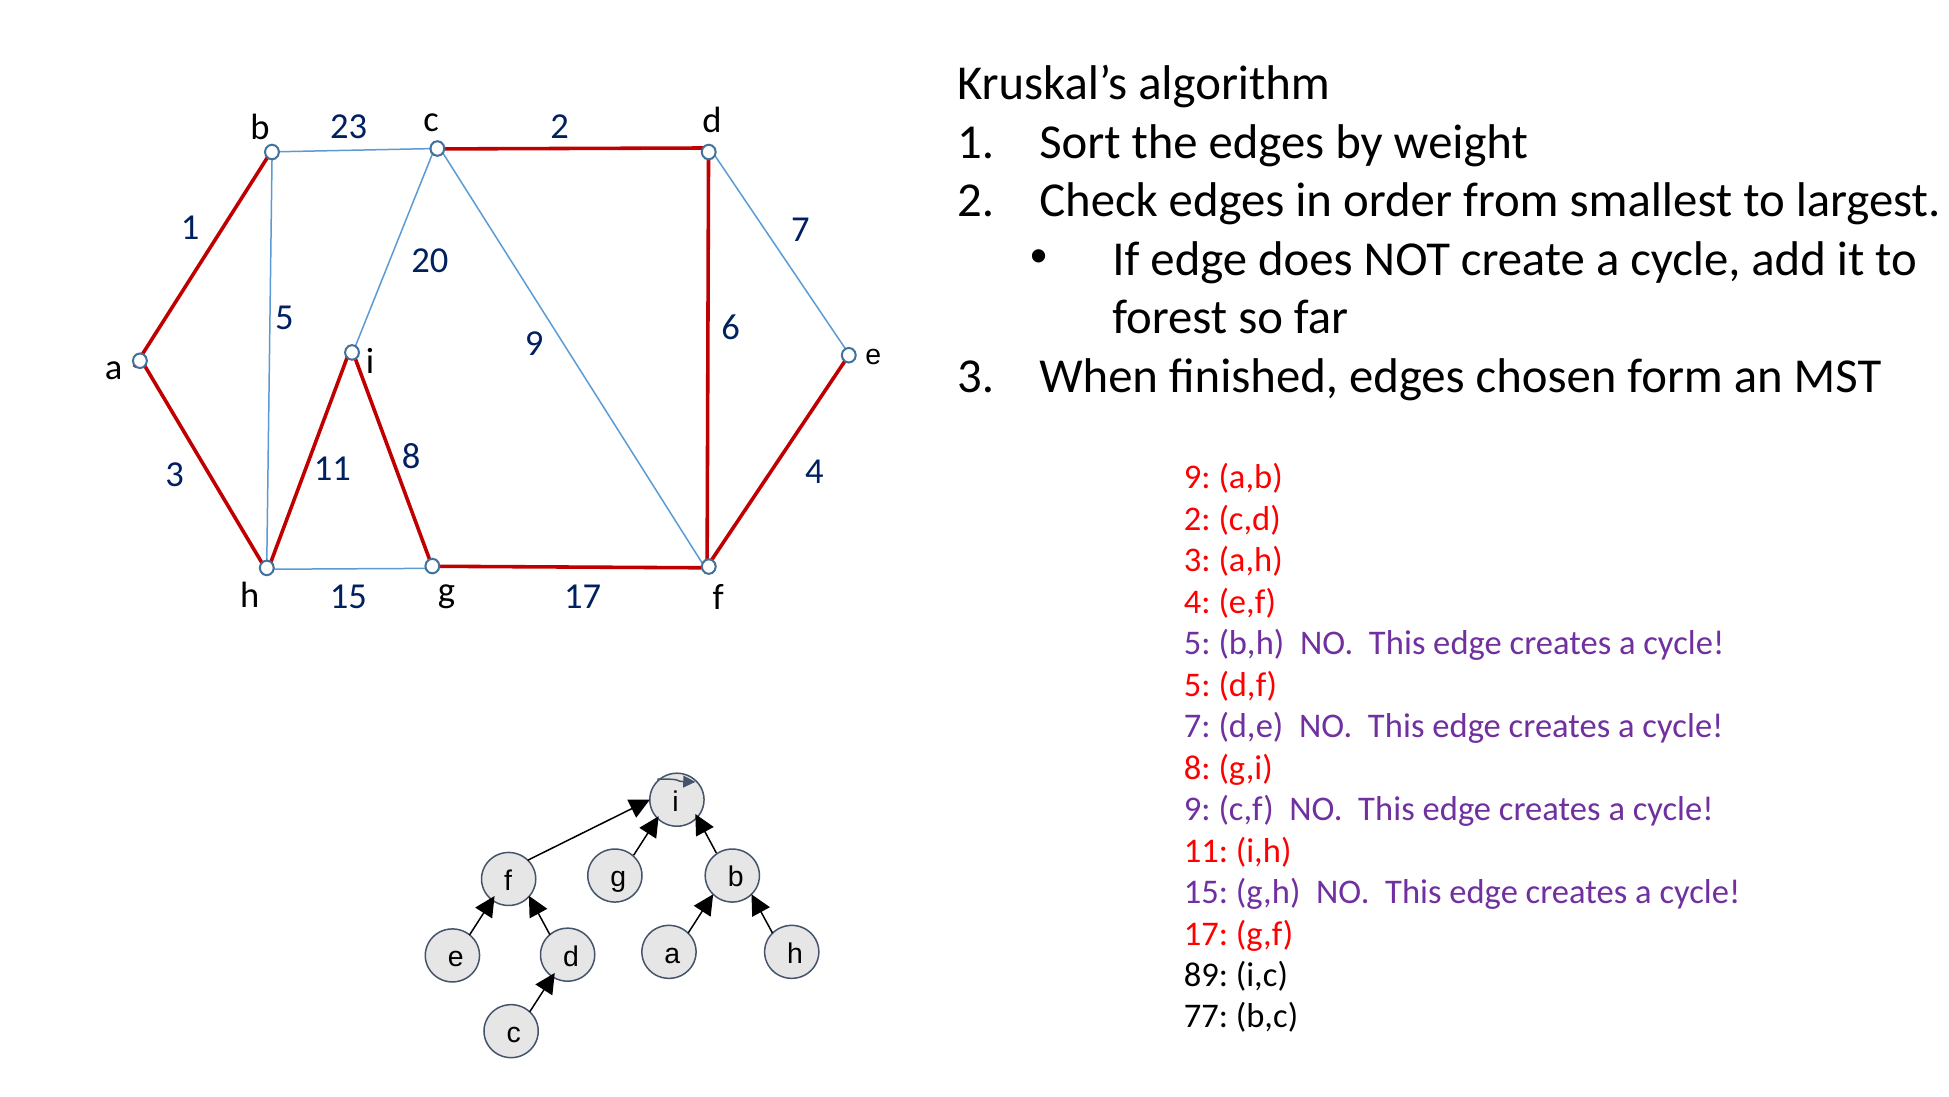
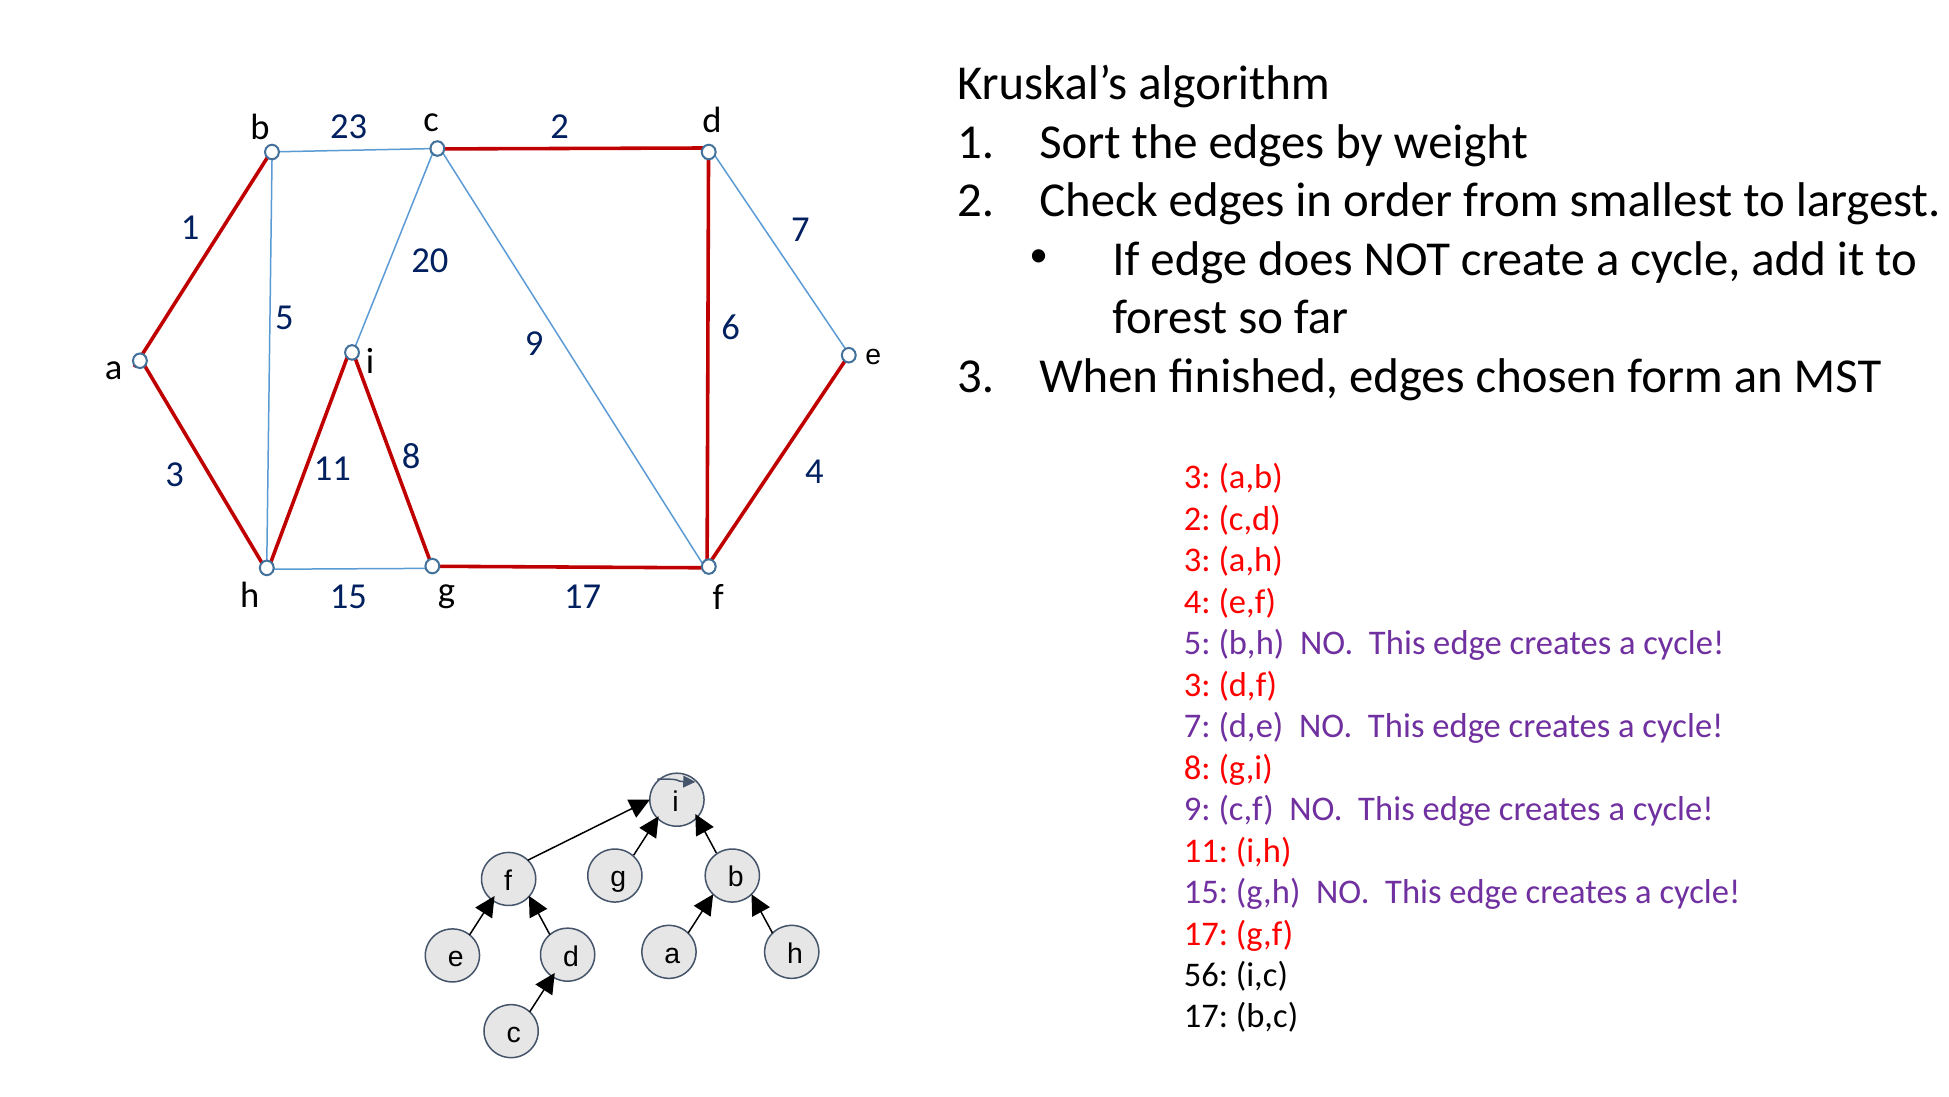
9: 9 -> 3 (1197, 477)
5: 5 -> 3 (1197, 684)
89: 89 -> 56 (1206, 974)
77: 77 -> 17 (1206, 1016)
